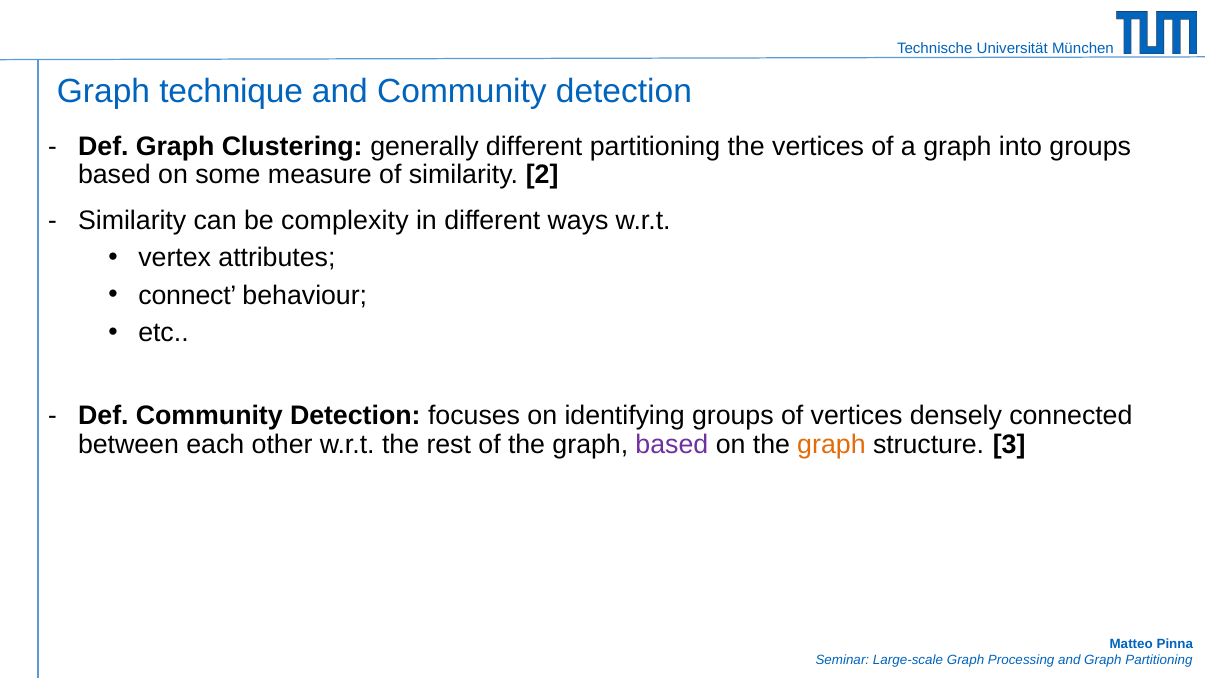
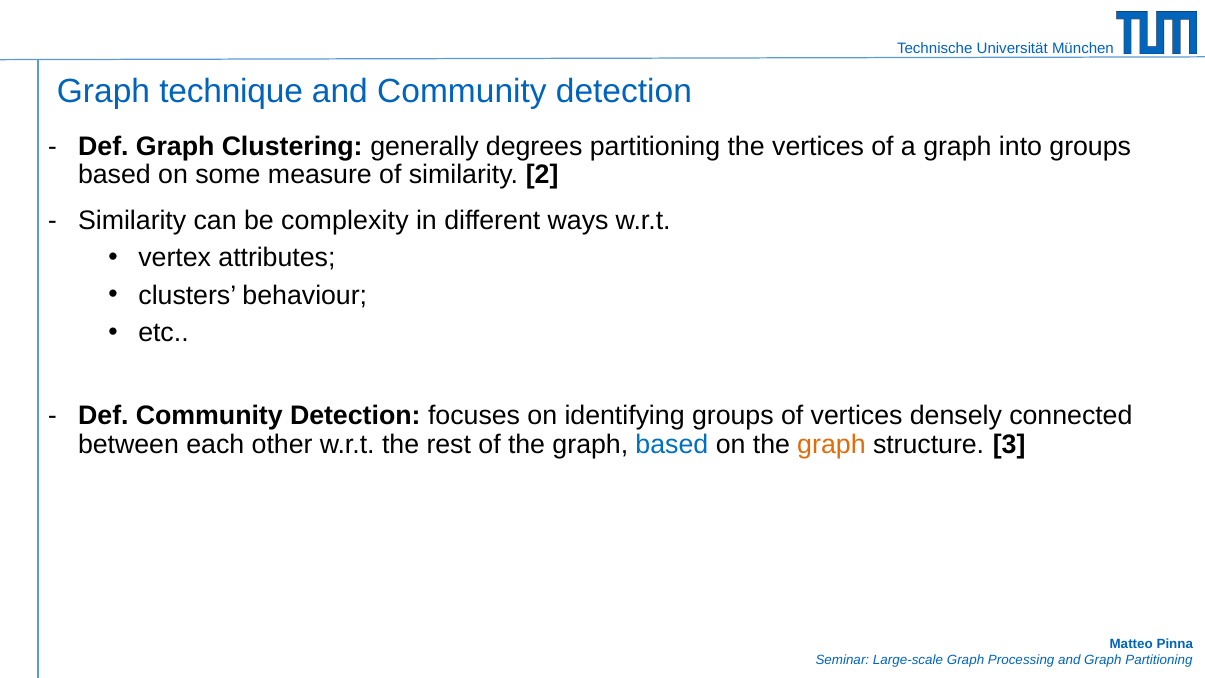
generally different: different -> degrees (534, 146)
connect: connect -> clusters (187, 295)
based colour: purple -> blue (672, 444)
